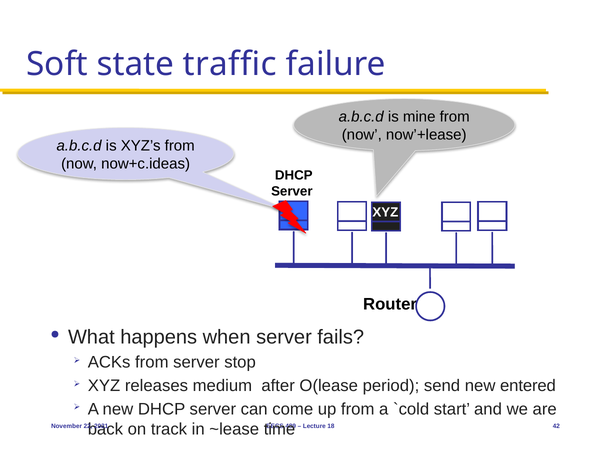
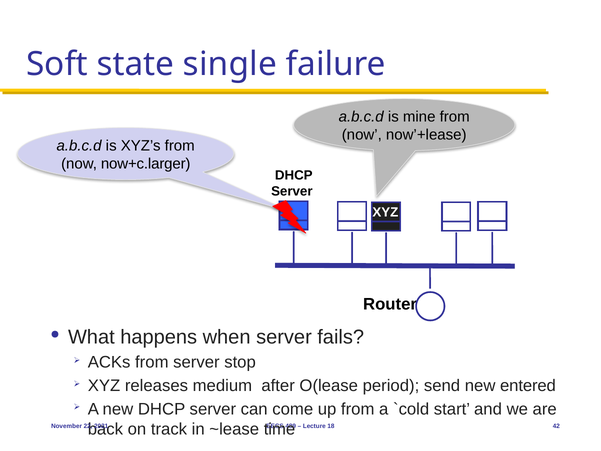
traffic: traffic -> single (230, 64)
now+c.ideas: now+c.ideas -> now+c.larger (146, 164)
